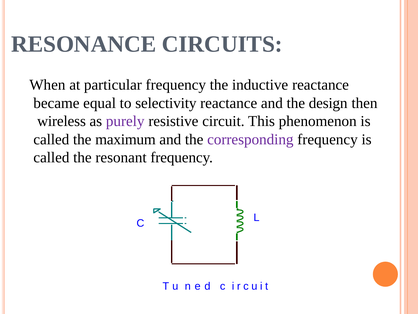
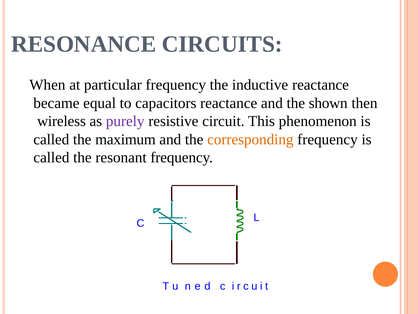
selectivity: selectivity -> capacitors (166, 103)
design: design -> shown (328, 103)
corresponding colour: purple -> orange (250, 139)
